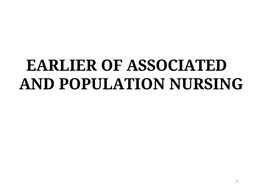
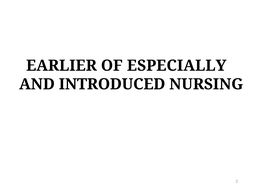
ASSOCIATED: ASSOCIATED -> ESPECIALLY (177, 66)
POPULATION: POPULATION -> INTRODUCED (112, 84)
